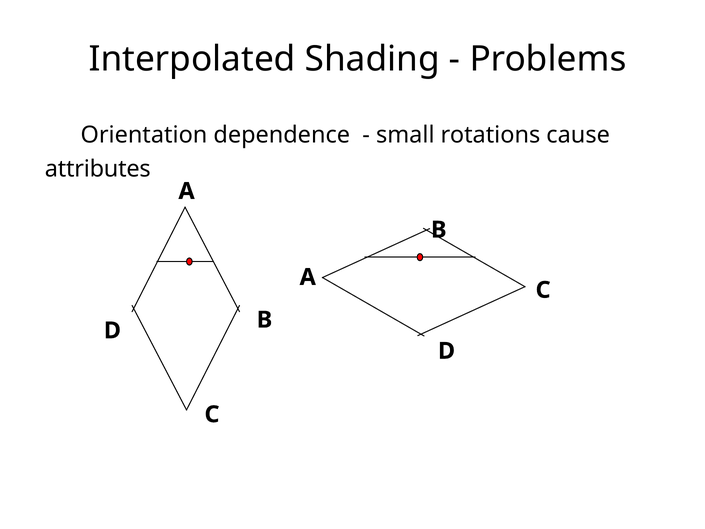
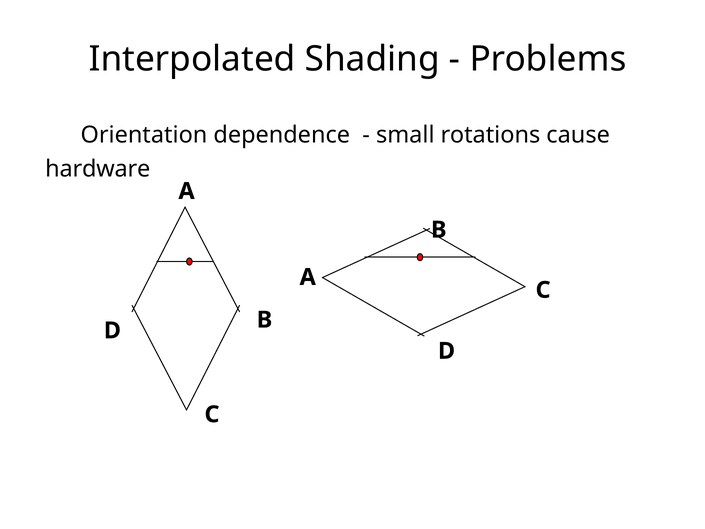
attributes: attributes -> hardware (98, 169)
